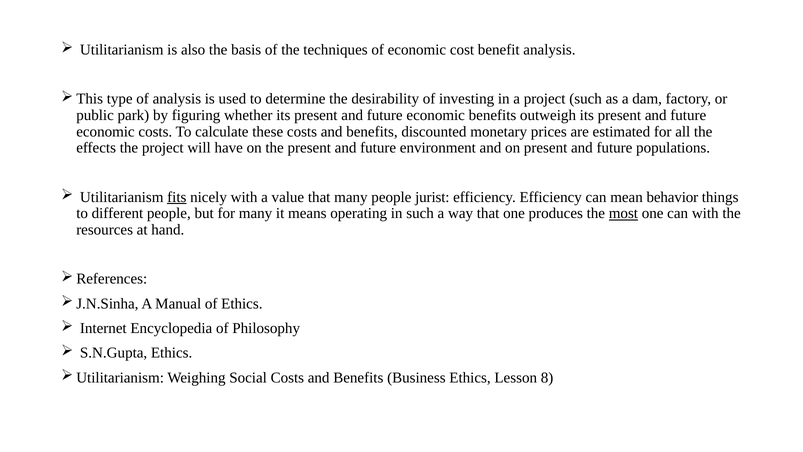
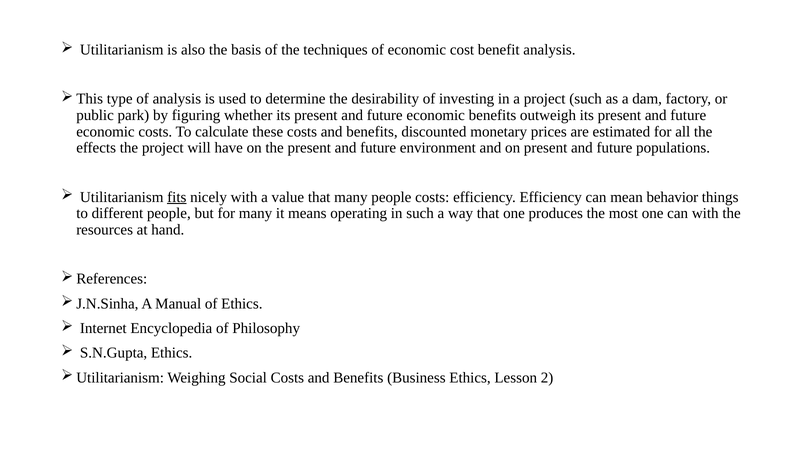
people jurist: jurist -> costs (432, 197)
most underline: present -> none (623, 213)
8: 8 -> 2 (547, 377)
